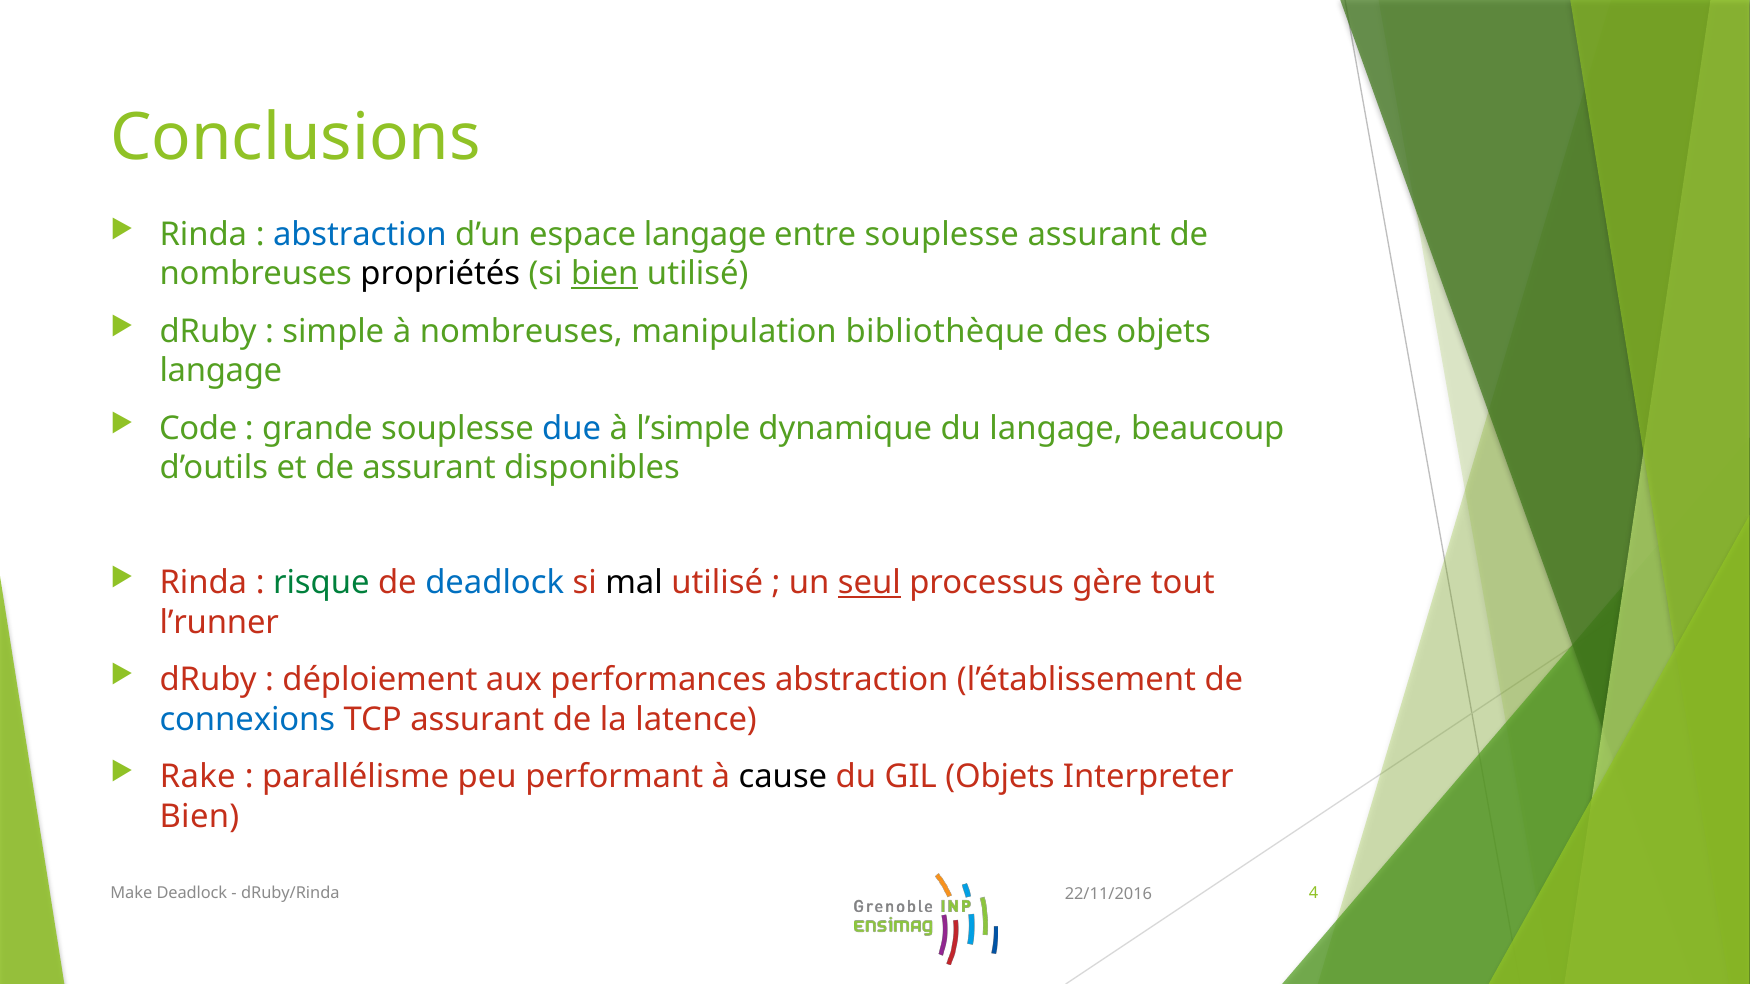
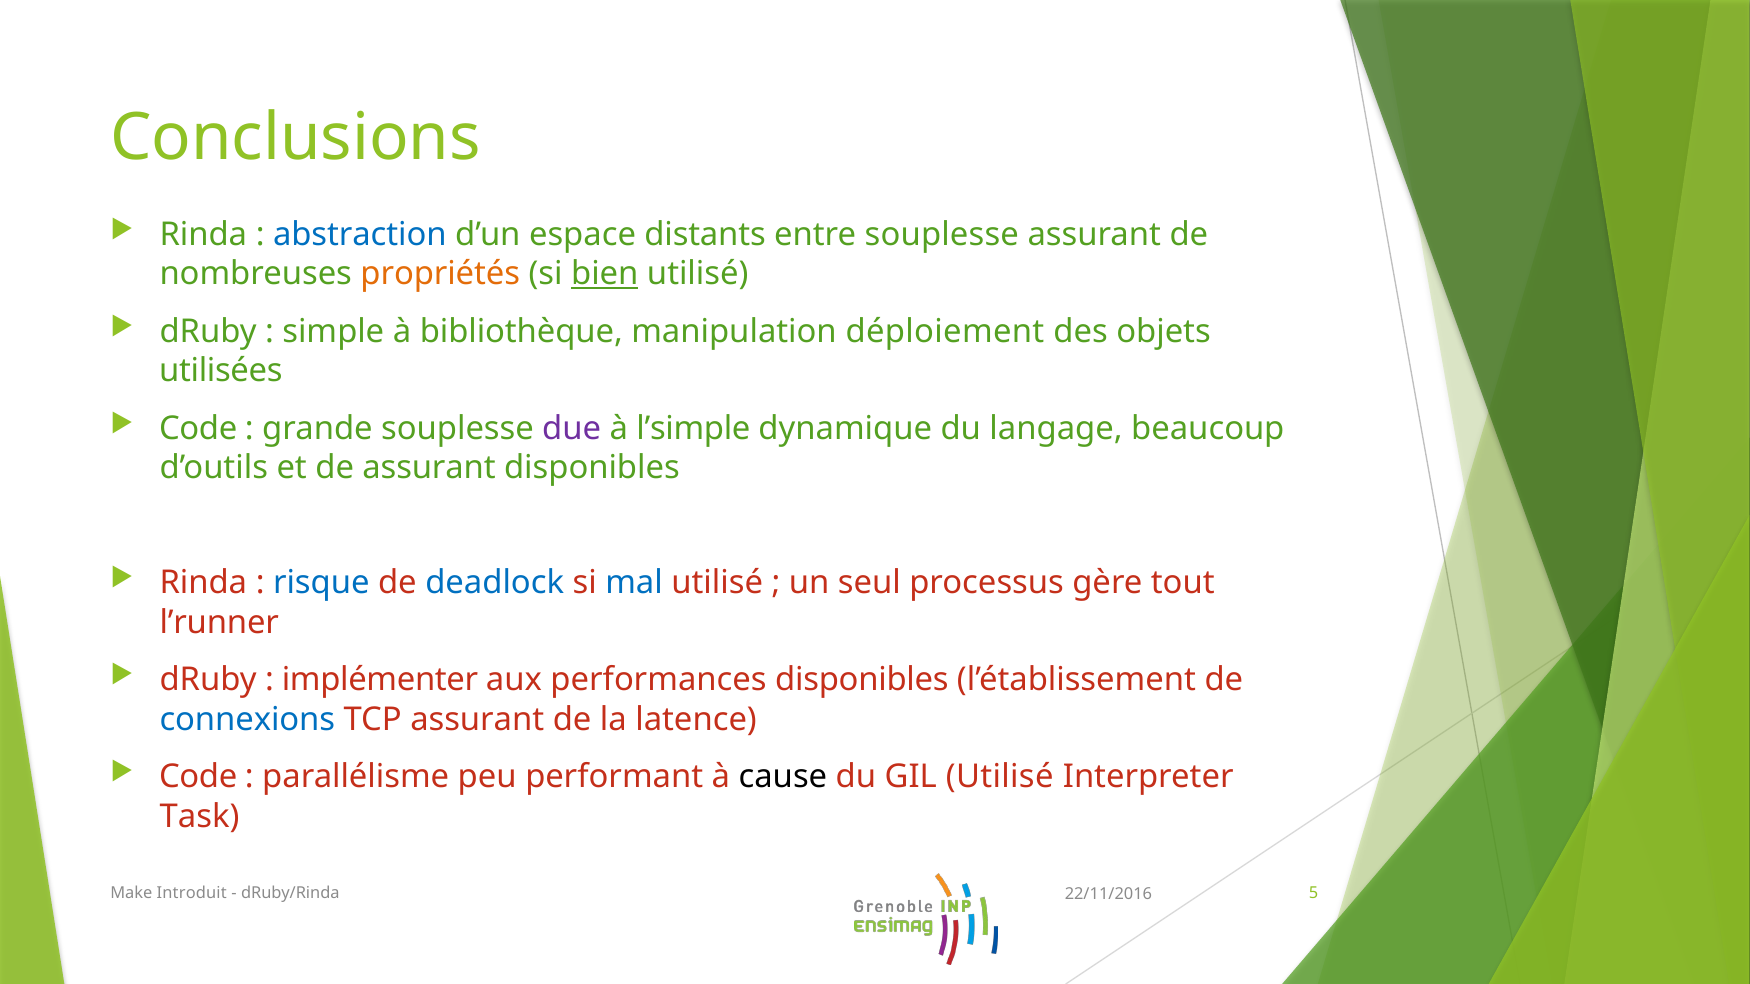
espace langage: langage -> distants (705, 235)
propriétés colour: black -> orange (440, 274)
à nombreuses: nombreuses -> bibliothèque (521, 332)
bibliothèque: bibliothèque -> déploiement (945, 332)
langage: langage -> utilisées (221, 371)
due colour: blue -> purple (572, 429)
risque colour: green -> blue (321, 583)
mal colour: black -> blue (634, 583)
seul underline: present -> none (869, 583)
déploiement: déploiement -> implémenter (380, 680)
performances abstraction: abstraction -> disponibles (862, 680)
Rake: Rake -> Code (198, 777)
GIL Objets: Objets -> Utilisé (1000, 777)
Bien: Bien -> Task (200, 817)
Make Deadlock: Deadlock -> Introduit (192, 893)
4: 4 -> 5 (1314, 893)
